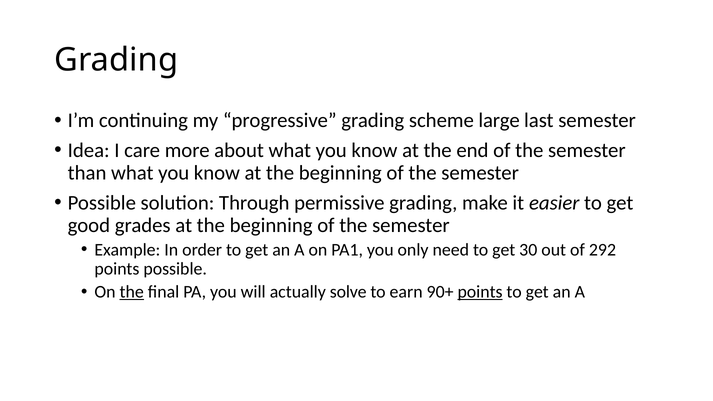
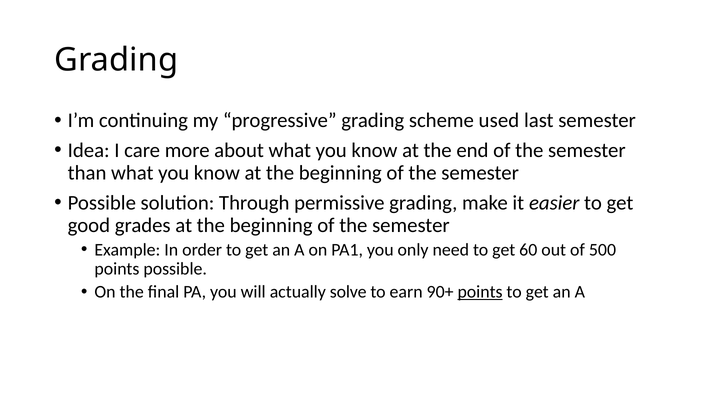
large: large -> used (499, 121)
30: 30 -> 60 (528, 250)
292: 292 -> 500 (602, 250)
the underline: present -> none (132, 292)
